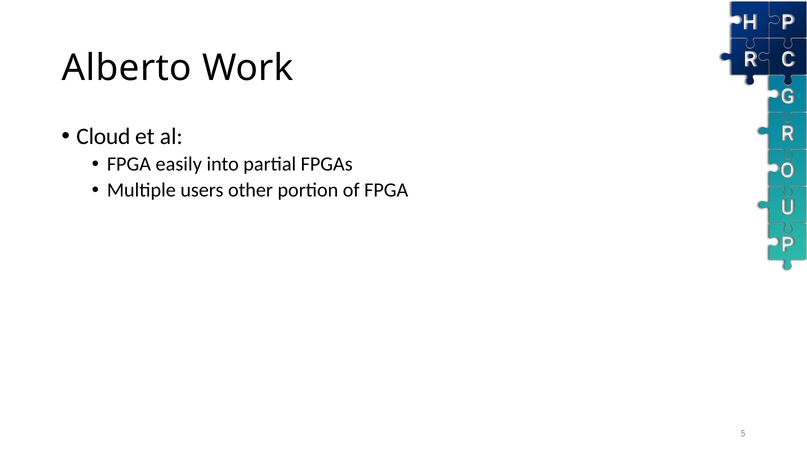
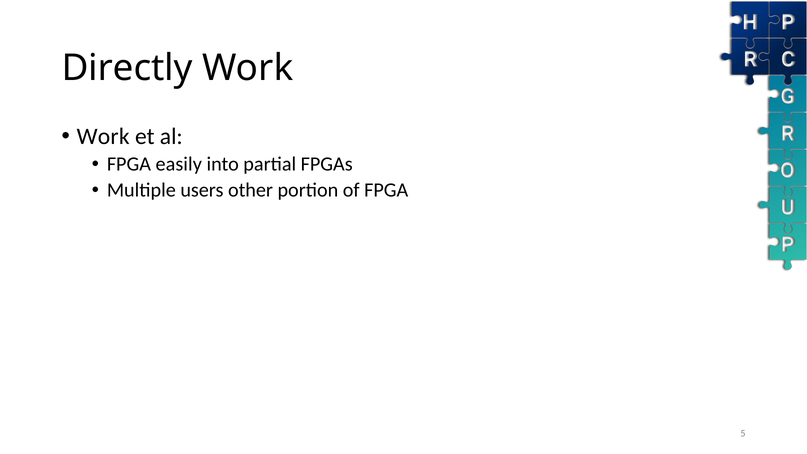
Alberto: Alberto -> Directly (127, 68)
Cloud: Cloud -> Work (103, 136)
